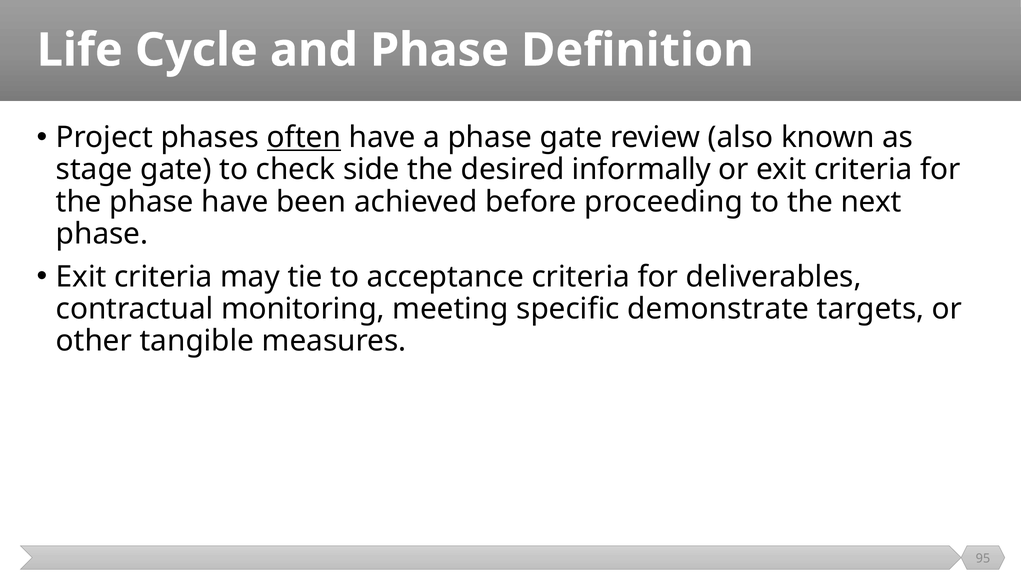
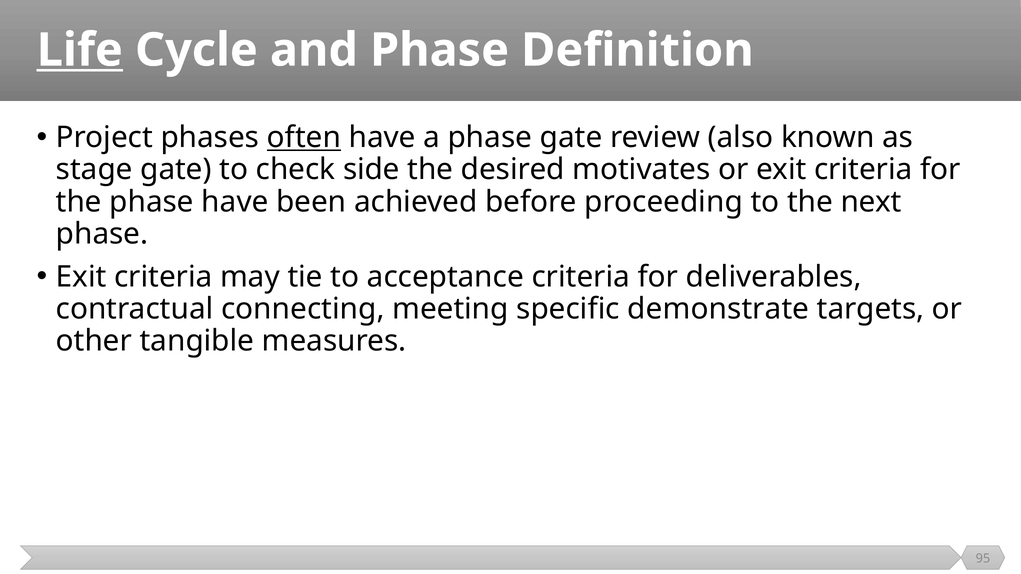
Life underline: none -> present (80, 50)
informally: informally -> motivates (641, 170)
monitoring: monitoring -> connecting (303, 309)
